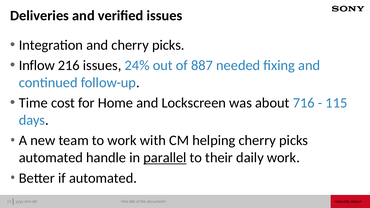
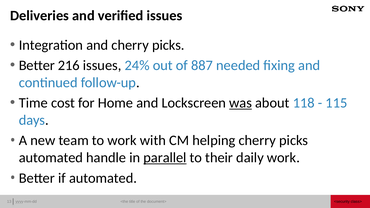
Inflow: Inflow -> Better (37, 65)
was underline: none -> present (241, 103)
716: 716 -> 118 (304, 103)
